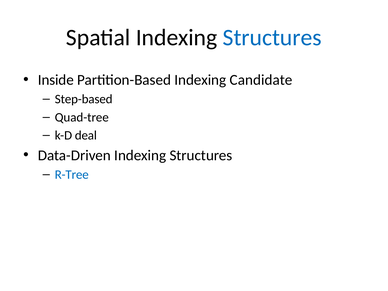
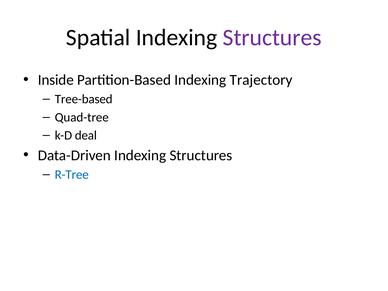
Structures colour: blue -> purple (272, 38)
Candidate: Candidate -> Trajectory (261, 80)
Step-based: Step-based -> Tree-based (84, 99)
